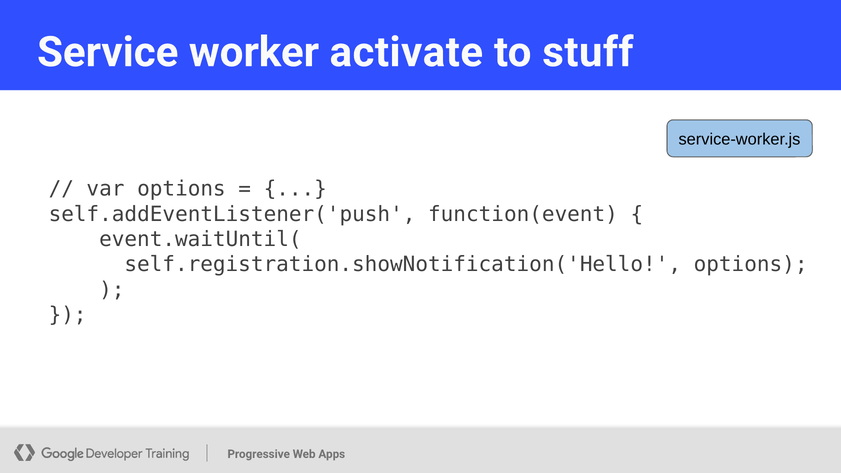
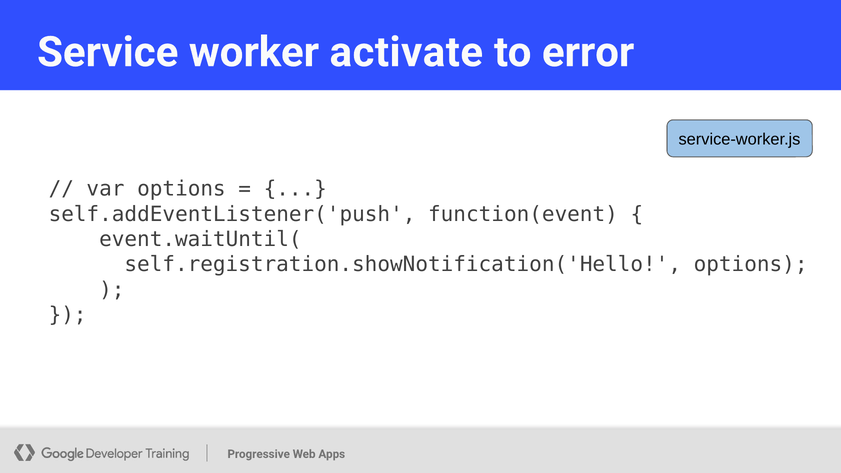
stuff: stuff -> error (588, 52)
